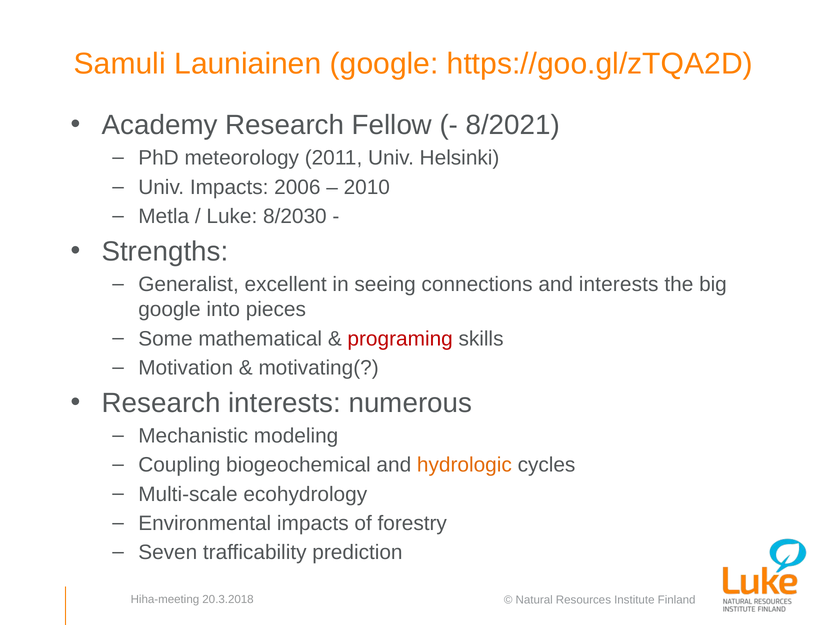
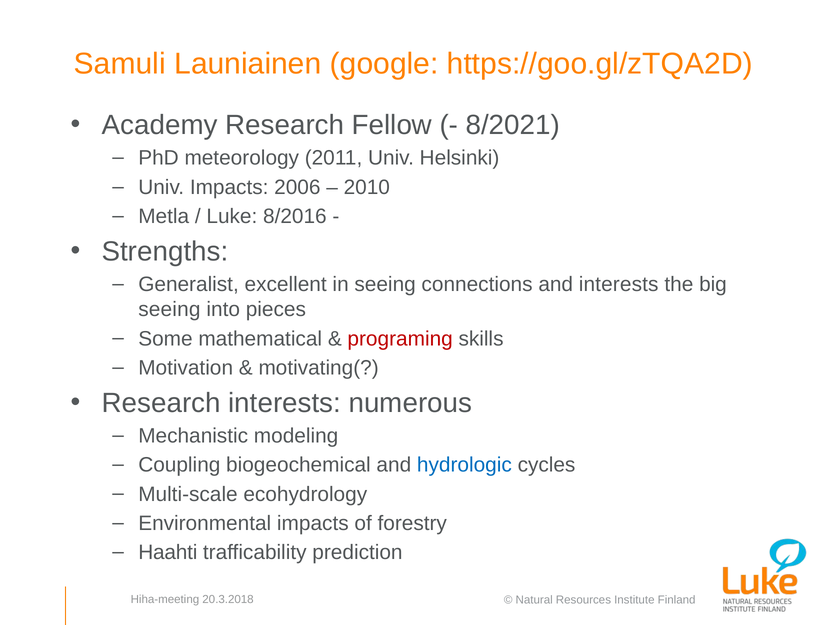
8/2030: 8/2030 -> 8/2016 (295, 216)
google: google -> seeing (169, 309)
hydrologic colour: orange -> blue (464, 465)
Seven: Seven -> Haahti (168, 552)
